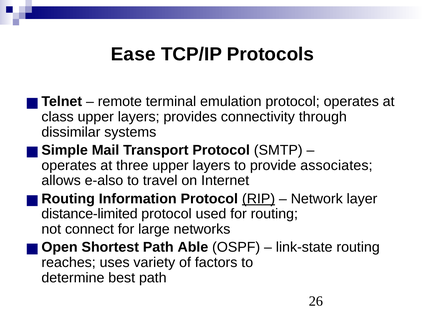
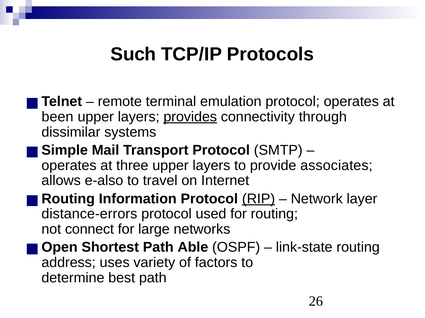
Ease: Ease -> Such (133, 54)
class: class -> been (57, 117)
provides underline: none -> present (190, 117)
distance-limited: distance-limited -> distance-errors (89, 214)
reaches: reaches -> address (69, 263)
